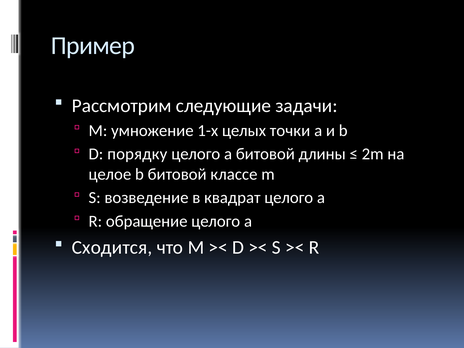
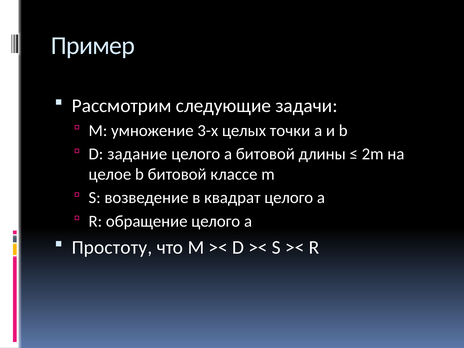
1-х: 1-х -> 3-х (208, 131)
порядку: порядку -> задание (137, 154)
Cходится: Cходится -> Простоту (112, 248)
